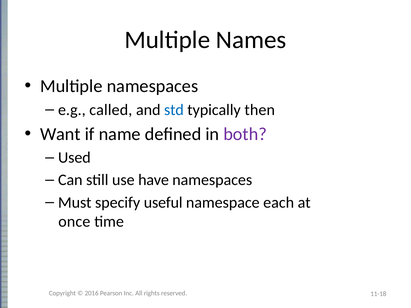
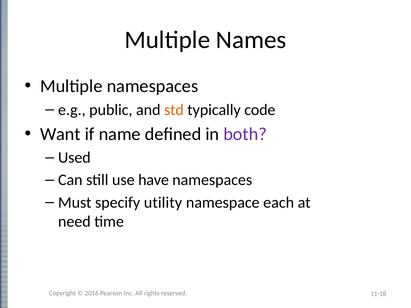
called: called -> public (111, 110)
std colour: blue -> orange (174, 110)
then: then -> code (260, 110)
useful: useful -> utility (163, 203)
once: once -> need (74, 222)
